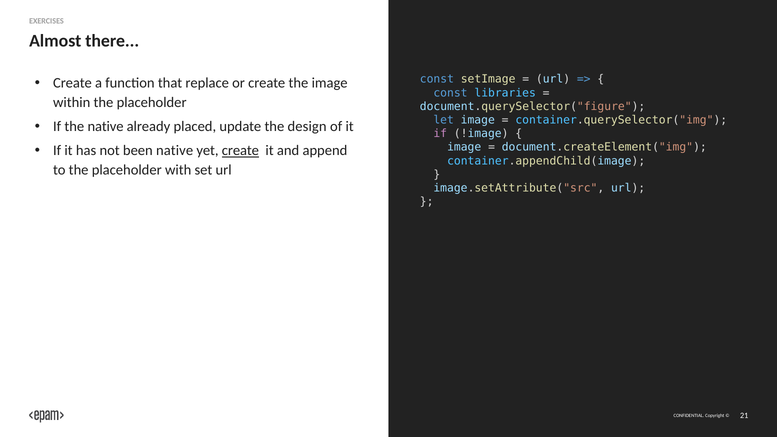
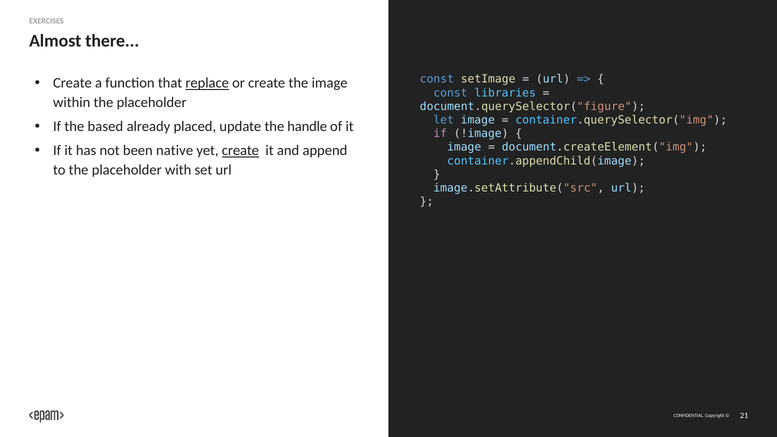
replace underline: none -> present (207, 83)
the native: native -> based (105, 126)
design: design -> handle (307, 126)
